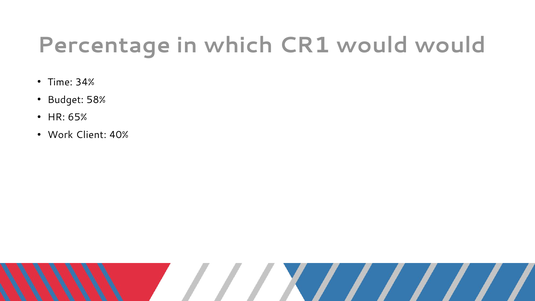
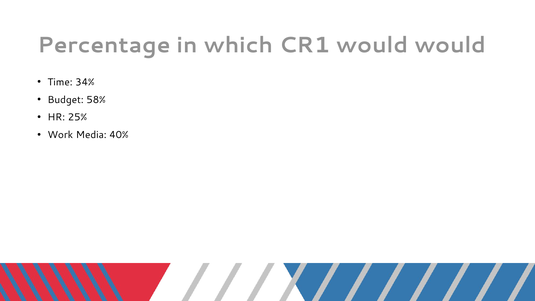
65%: 65% -> 25% (77, 117)
Client: Client -> Media (91, 135)
